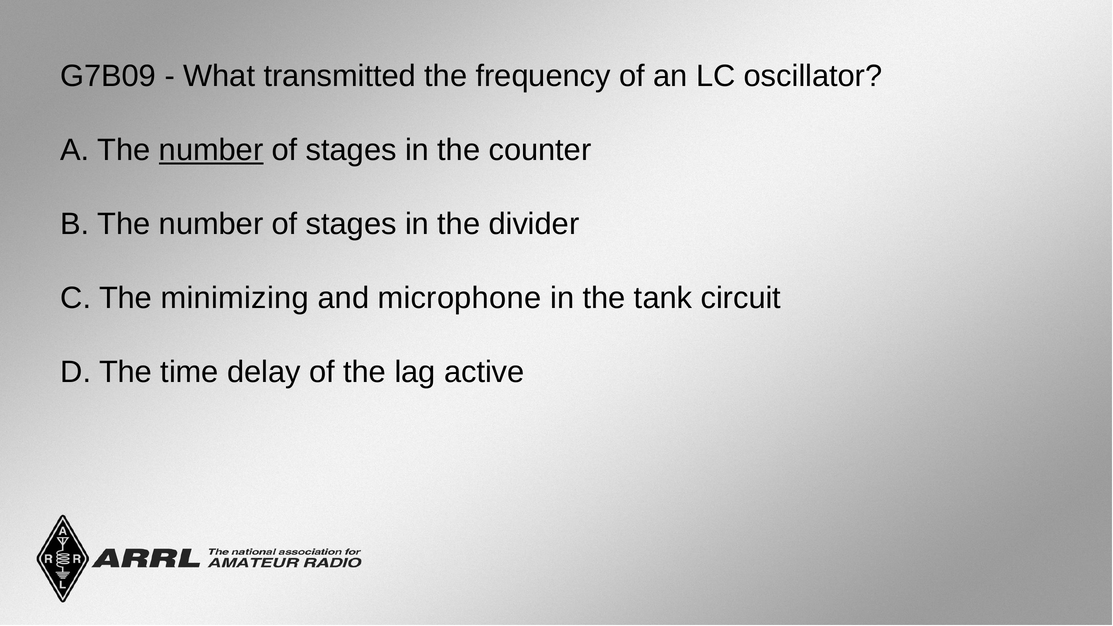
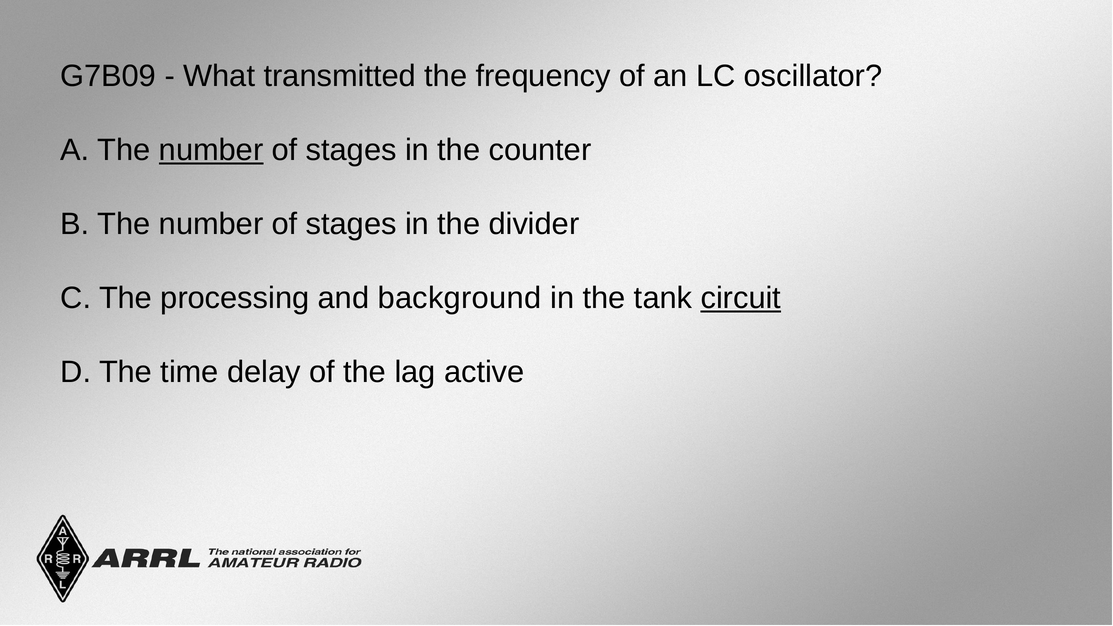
minimizing: minimizing -> processing (235, 298)
microphone: microphone -> background (460, 298)
circuit underline: none -> present (741, 298)
